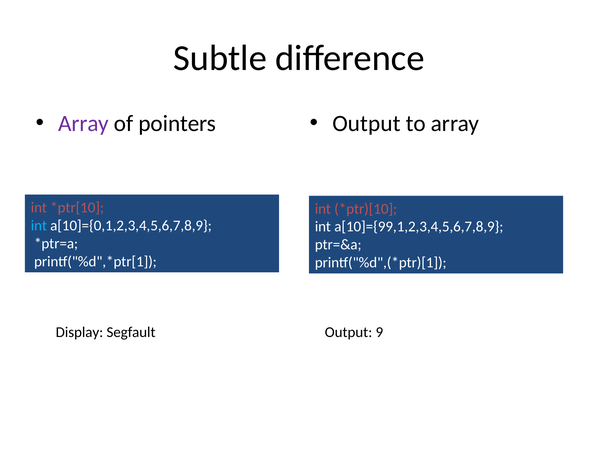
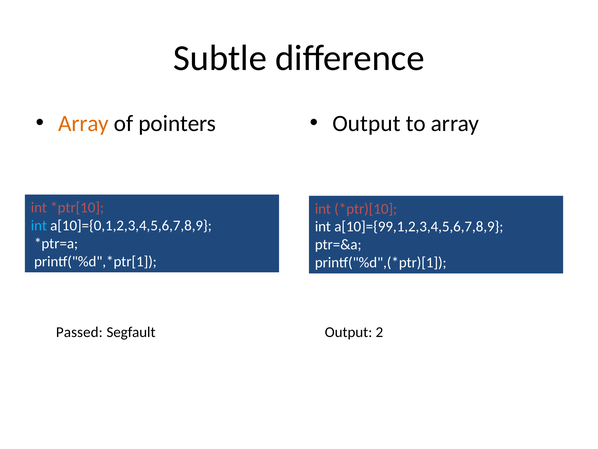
Array colour: purple -> orange (84, 123)
Display: Display -> Passed (79, 332)
9: 9 -> 2 (379, 332)
